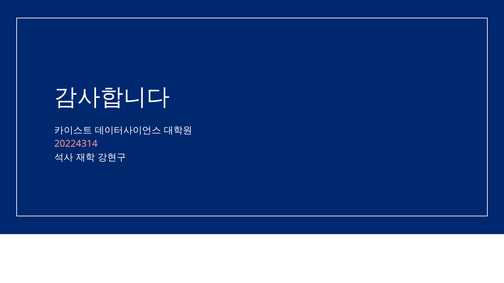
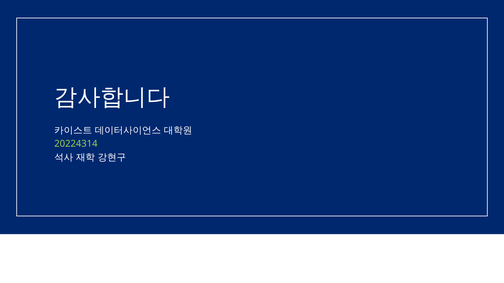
20224314 colour: pink -> light green (76, 144)
